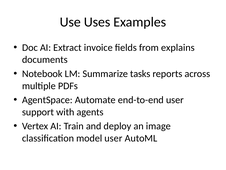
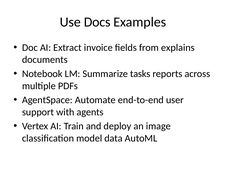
Uses: Uses -> Docs (97, 22)
model user: user -> data (113, 138)
